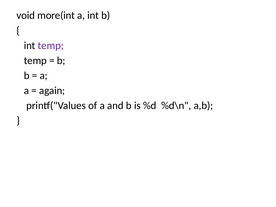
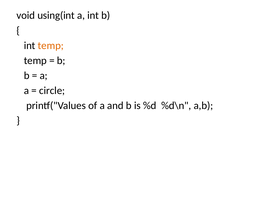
more(int: more(int -> using(int (56, 15)
temp colour: purple -> orange (51, 45)
again: again -> circle (52, 90)
